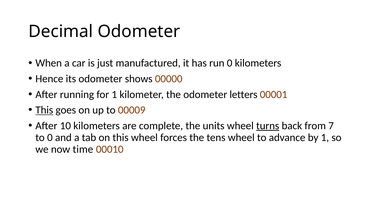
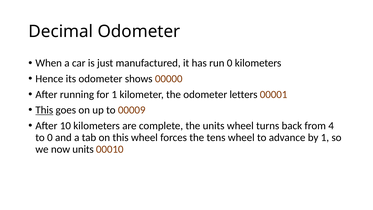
turns underline: present -> none (268, 126)
7: 7 -> 4 (331, 126)
now time: time -> units (83, 149)
